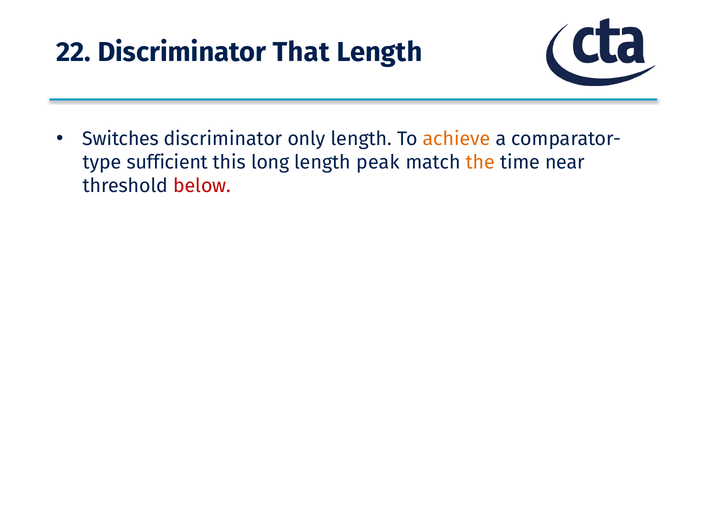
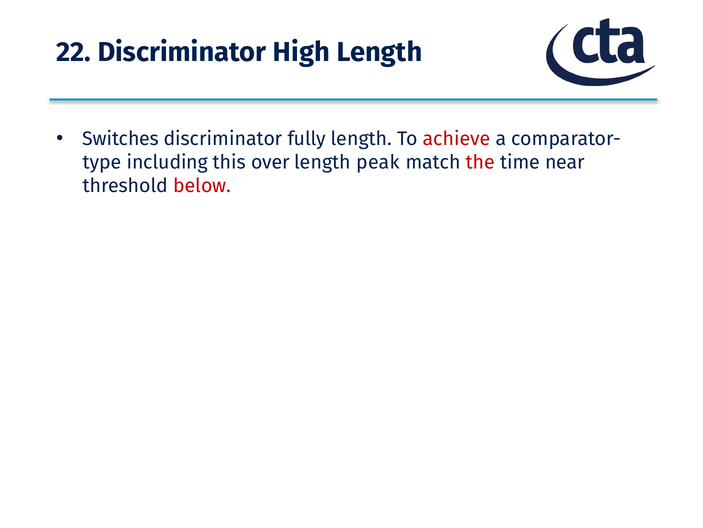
That: That -> High (301, 52)
only: only -> fully (307, 139)
achieve colour: orange -> red (457, 139)
sufficient: sufficient -> including (167, 162)
long: long -> over (270, 162)
the colour: orange -> red (480, 162)
